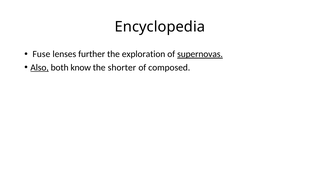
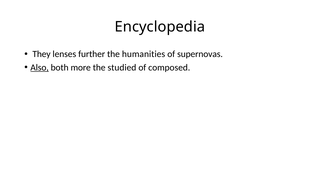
Fuse: Fuse -> They (42, 54)
exploration: exploration -> humanities (144, 54)
supernovas underline: present -> none (200, 54)
know: know -> more (81, 67)
shorter: shorter -> studied (122, 67)
